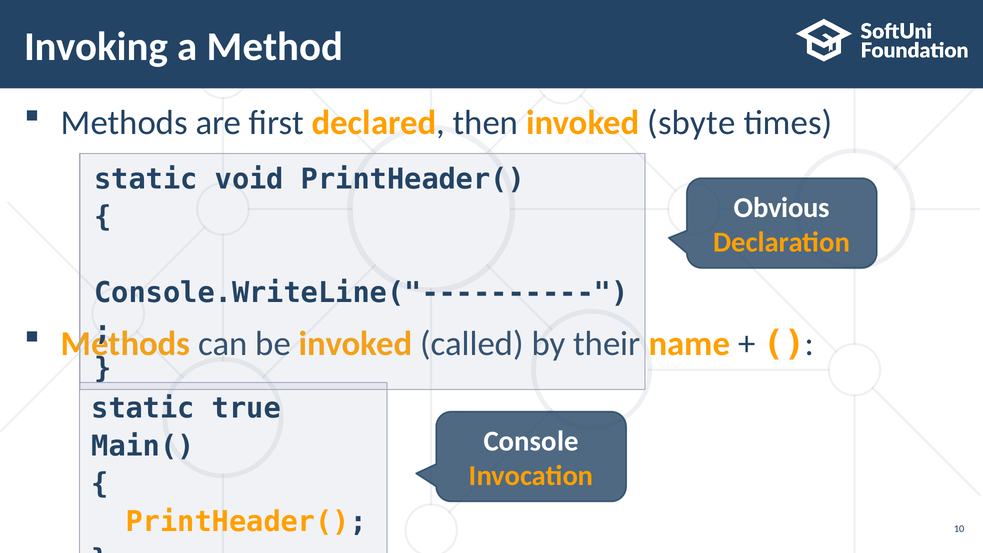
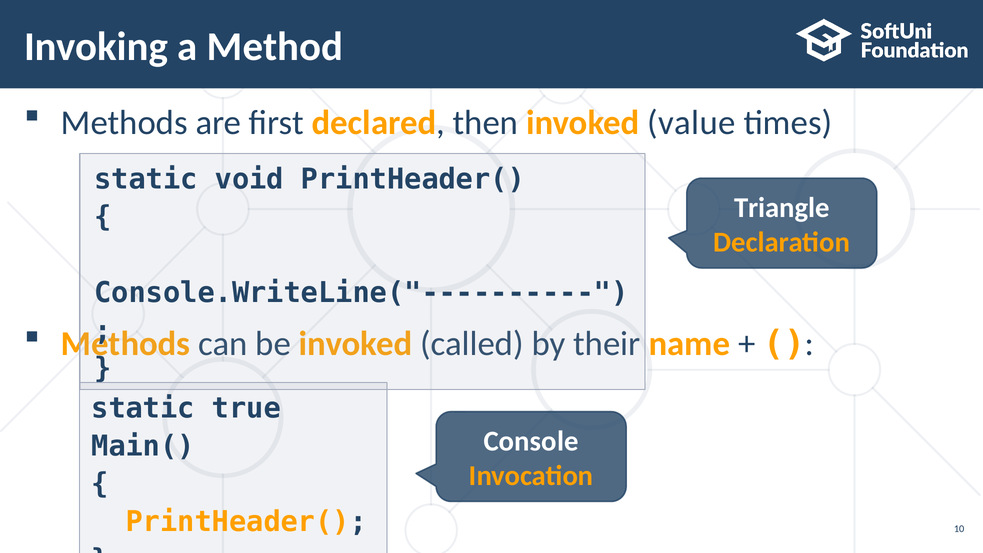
sbyte: sbyte -> value (691, 123)
Obvious: Obvious -> Triangle (782, 208)
